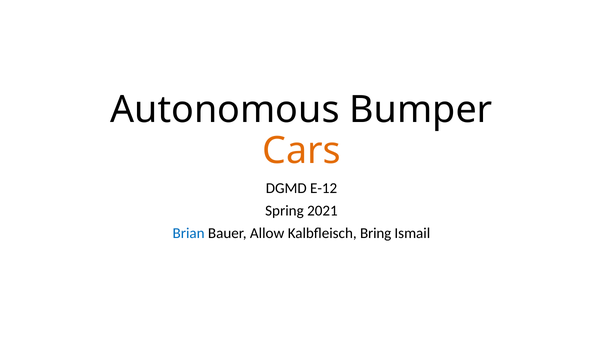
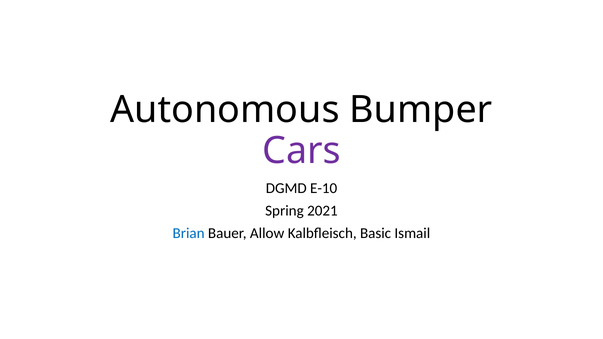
Cars colour: orange -> purple (301, 151)
E-12: E-12 -> E-10 (324, 188)
Bring: Bring -> Basic (376, 234)
